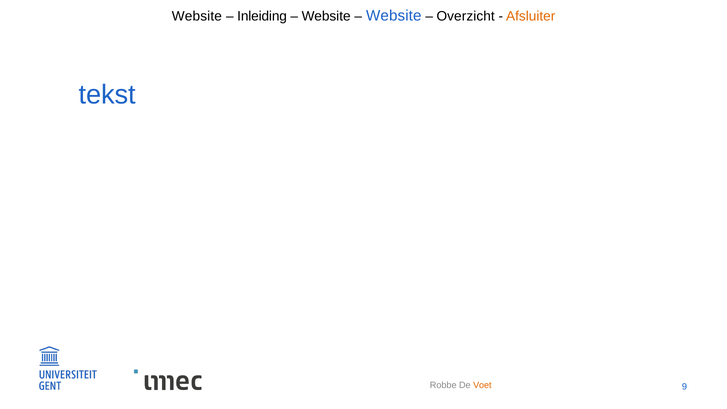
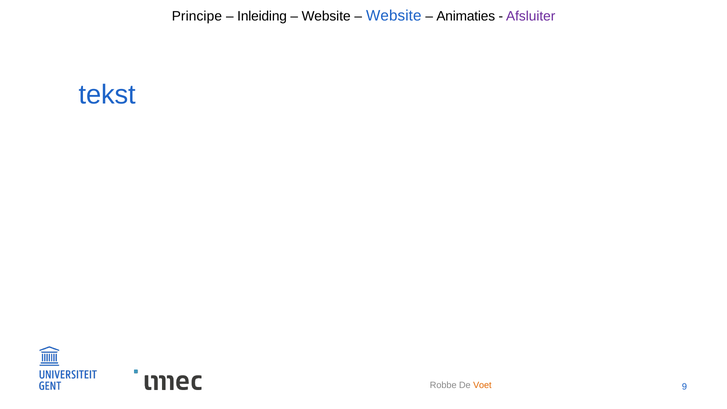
Website: Website -> Principe (197, 16)
Overzicht: Overzicht -> Animaties (466, 16)
Afsluiter colour: orange -> purple (531, 16)
